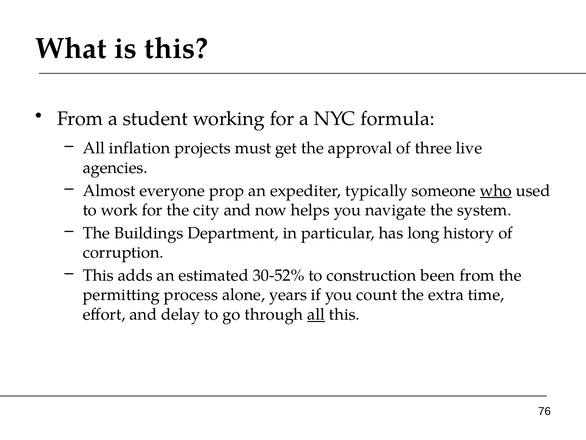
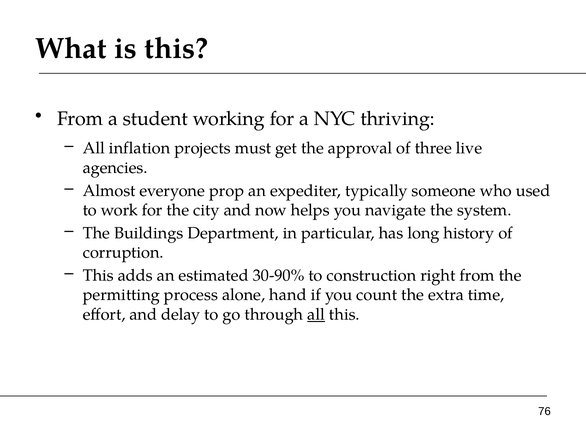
formula: formula -> thriving (398, 119)
who underline: present -> none (496, 190)
30-52%: 30-52% -> 30-90% (279, 275)
been: been -> right (438, 275)
years: years -> hand (288, 295)
